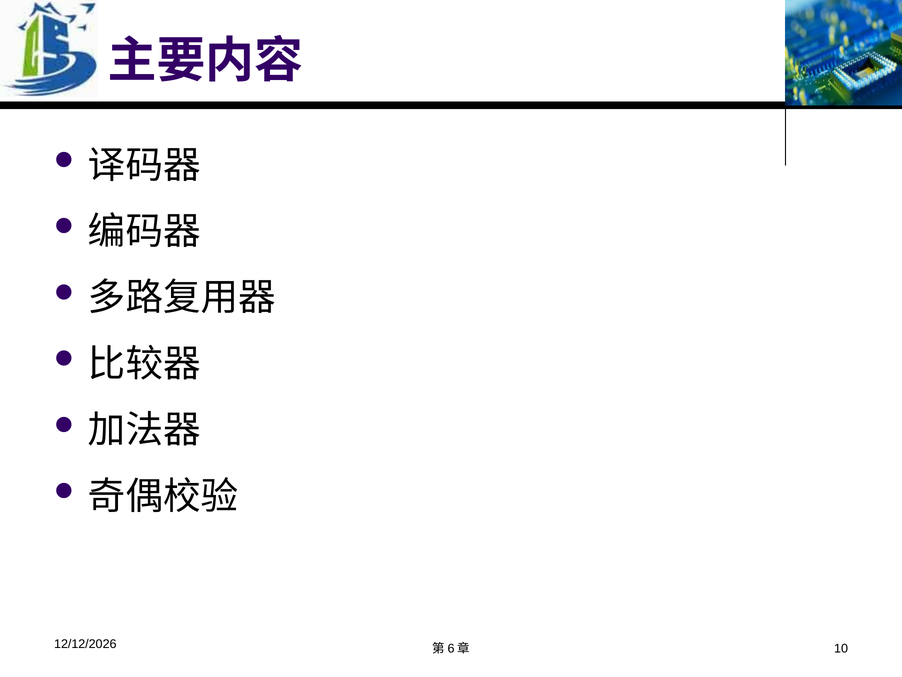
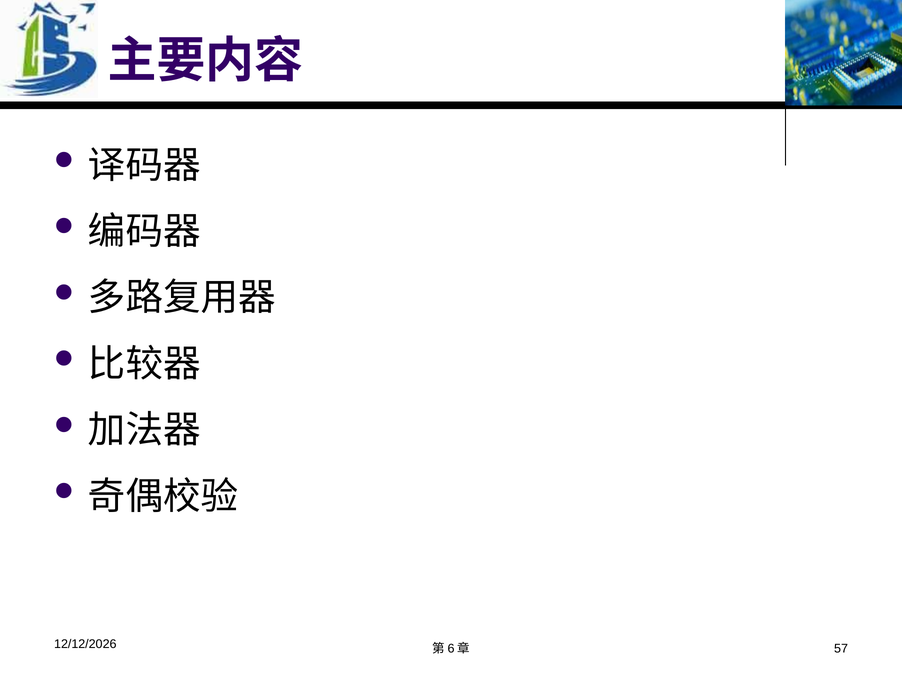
10: 10 -> 57 (841, 648)
